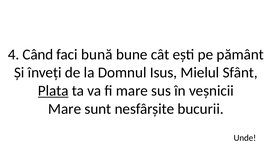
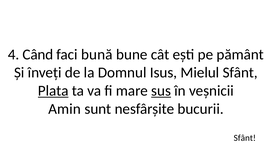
sus underline: none -> present (161, 91)
Mare: Mare -> Amin (65, 109)
Unde: Unde -> Sfânt (245, 138)
